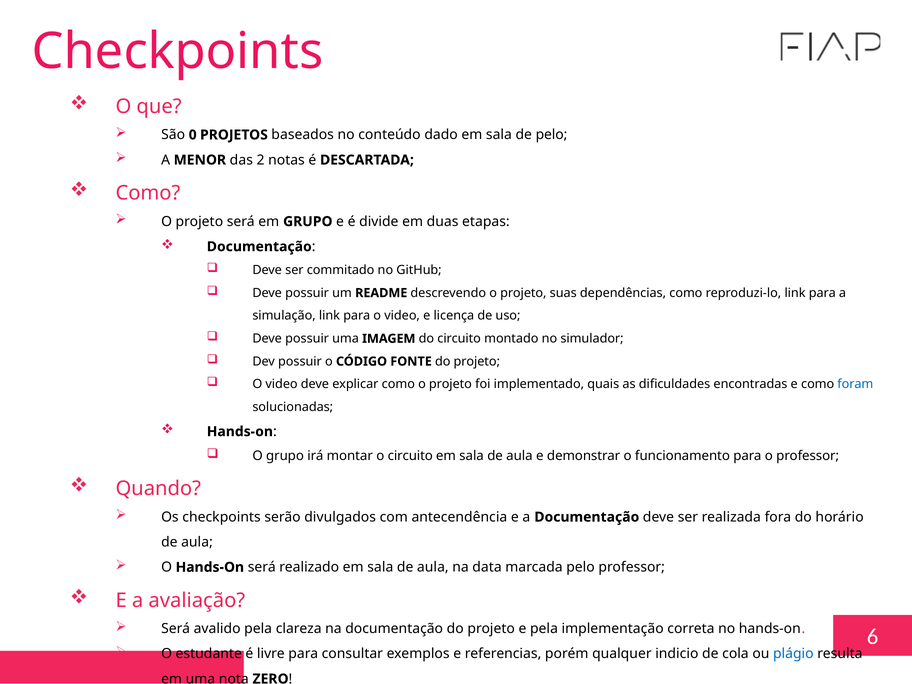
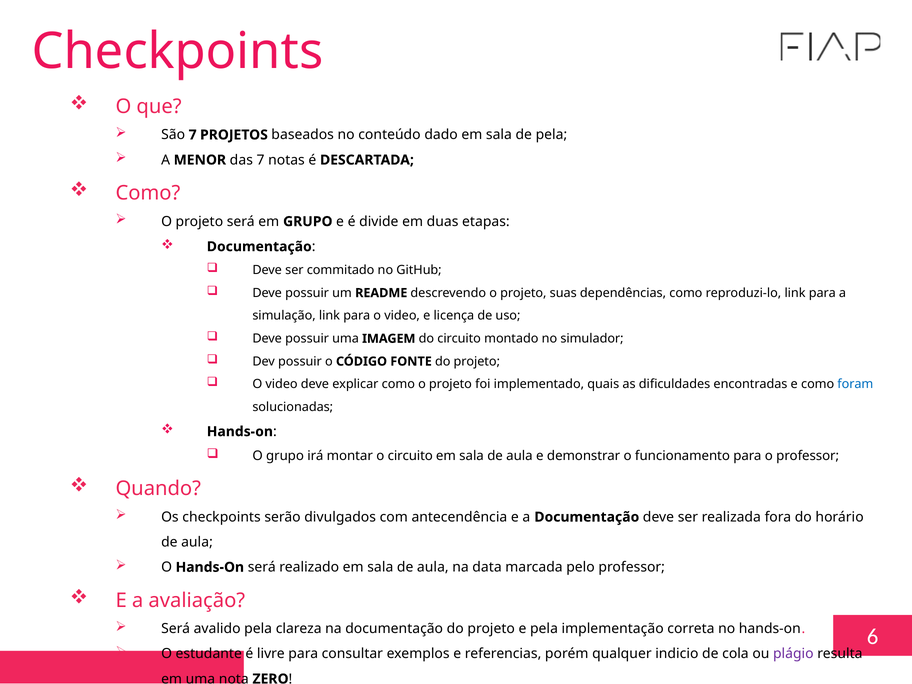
São 0: 0 -> 7 (193, 135)
de pelo: pelo -> pela (551, 135)
das 2: 2 -> 7 (261, 160)
plágio colour: blue -> purple (793, 654)
